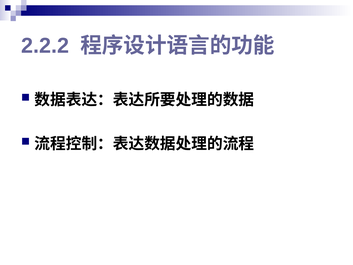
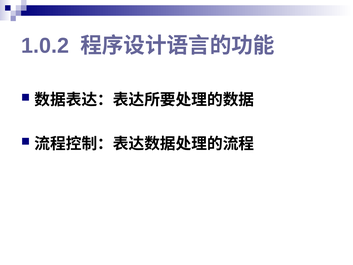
2.2.2: 2.2.2 -> 1.0.2 (45, 46)
